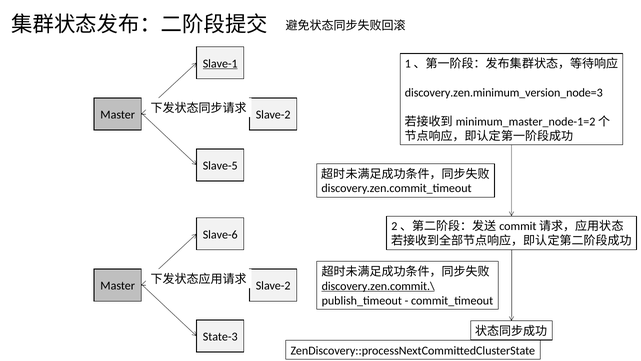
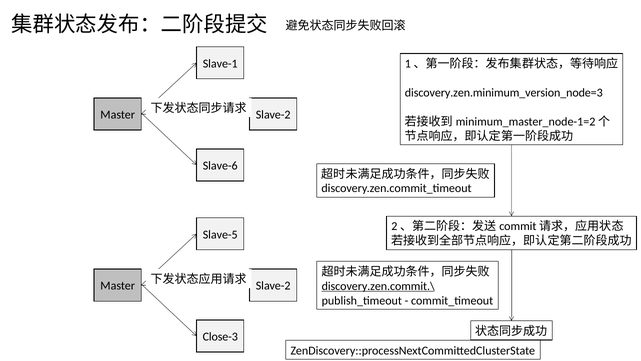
Slave-1 underline: present -> none (220, 64)
Slave-5: Slave-5 -> Slave-6 (220, 166)
Slave-6: Slave-6 -> Slave-5 (220, 234)
State-3: State-3 -> Close-3 (220, 336)
